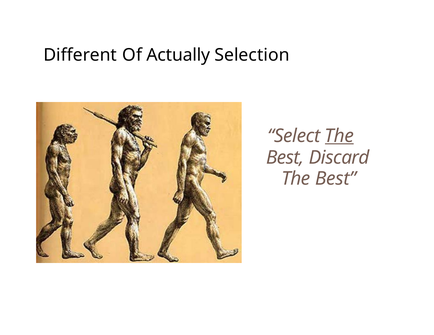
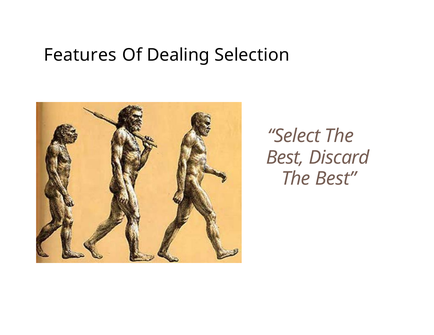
Different: Different -> Features (80, 55)
Actually: Actually -> Dealing (178, 55)
The underline: present -> none (339, 136)
